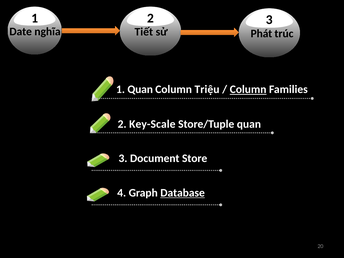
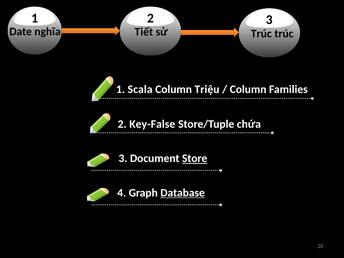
Phát: Phát -> Trúc (261, 34)
1 Quan: Quan -> Scala (140, 89)
Column underline: present -> none (248, 89)
Key-Scale: Key-Scale -> Key-False (152, 124)
Store/Tuple quan: quan -> chứa (249, 124)
Store underline: none -> present (195, 158)
